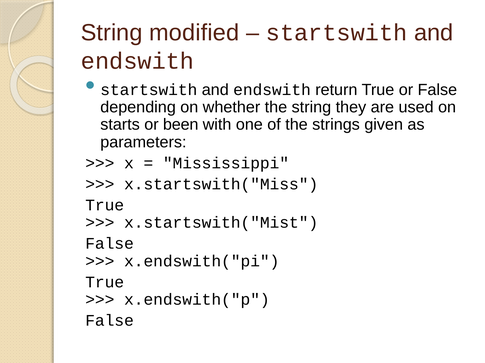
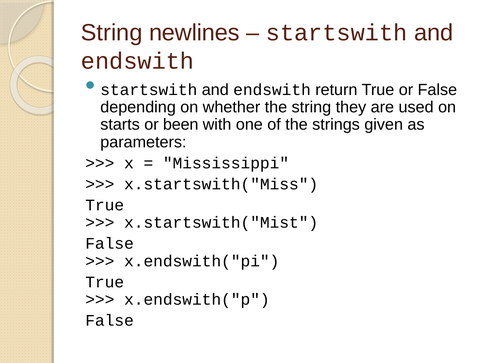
modified: modified -> newlines (194, 33)
